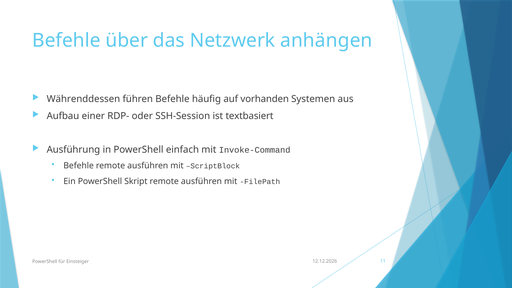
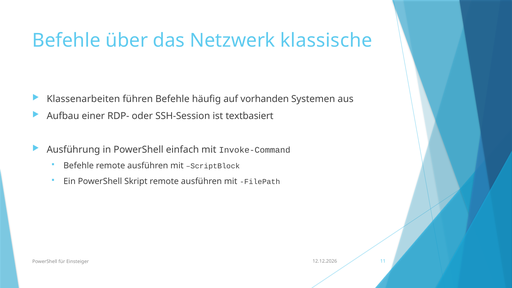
anhängen: anhängen -> klassische (326, 40)
Währenddessen: Währenddessen -> Klassenarbeiten (83, 99)
